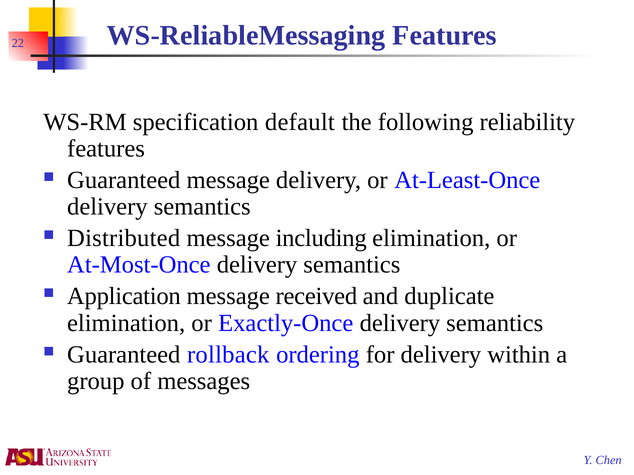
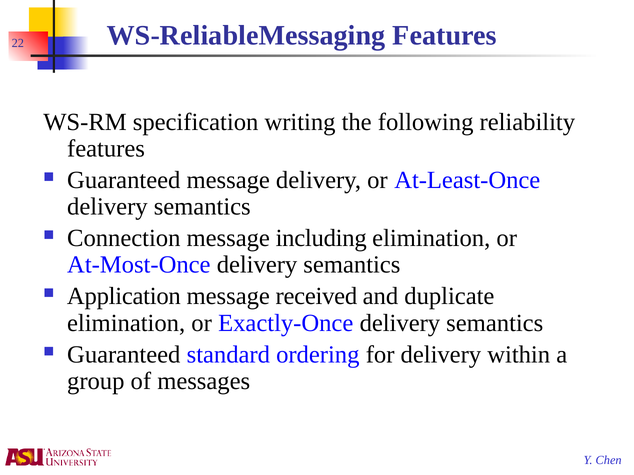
default: default -> writing (300, 122)
Distributed: Distributed -> Connection (124, 238)
rollback: rollback -> standard (228, 355)
